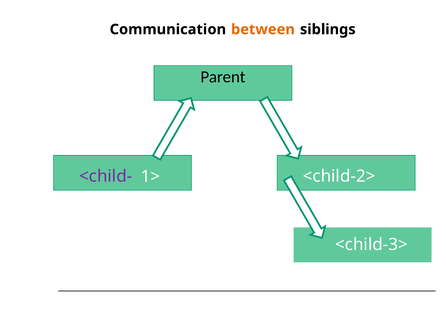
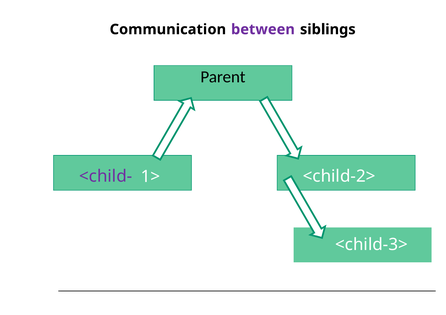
between colour: orange -> purple (263, 29)
